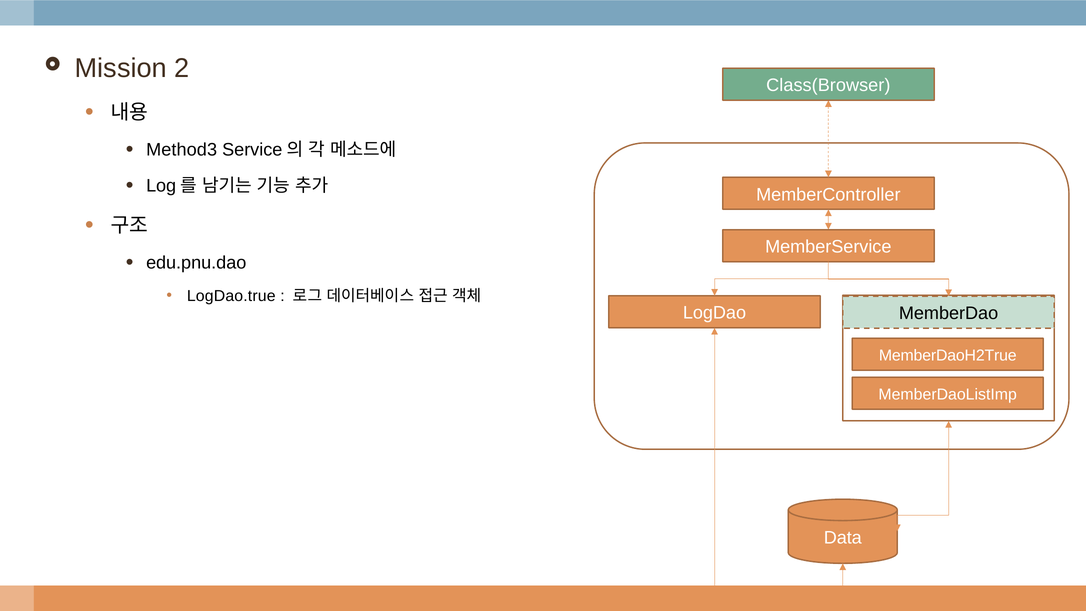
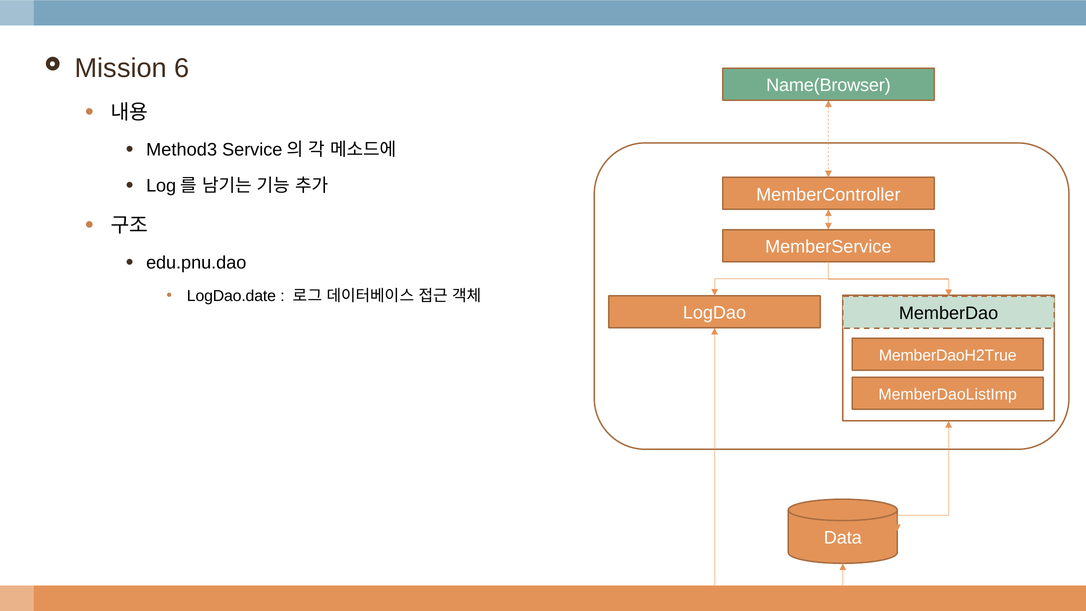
2: 2 -> 6 (182, 68)
Class(Browser: Class(Browser -> Name(Browser (828, 85)
LogDao.true: LogDao.true -> LogDao.date (231, 296)
